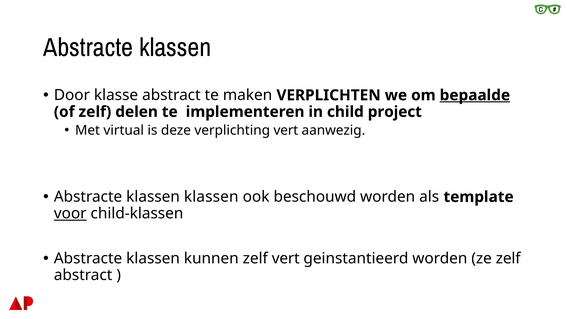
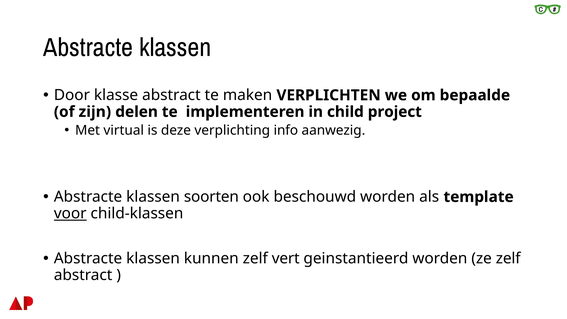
bepaalde underline: present -> none (475, 95)
of zelf: zelf -> zijn (95, 112)
verplichting vert: vert -> info (286, 130)
klassen klassen: klassen -> soorten (211, 197)
